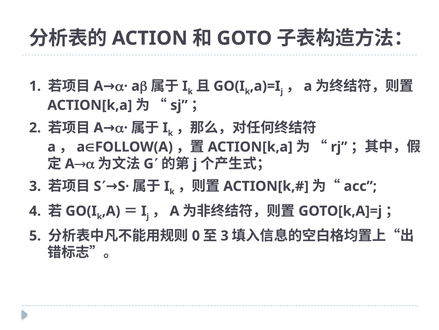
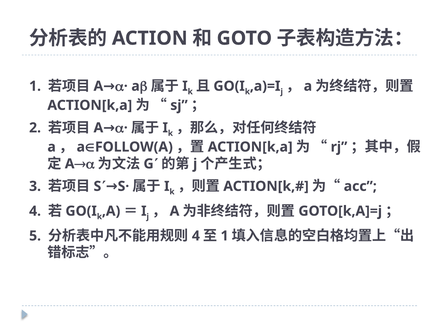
0: 0 -> 4 (196, 235)
3: 3 -> 1 (225, 235)
